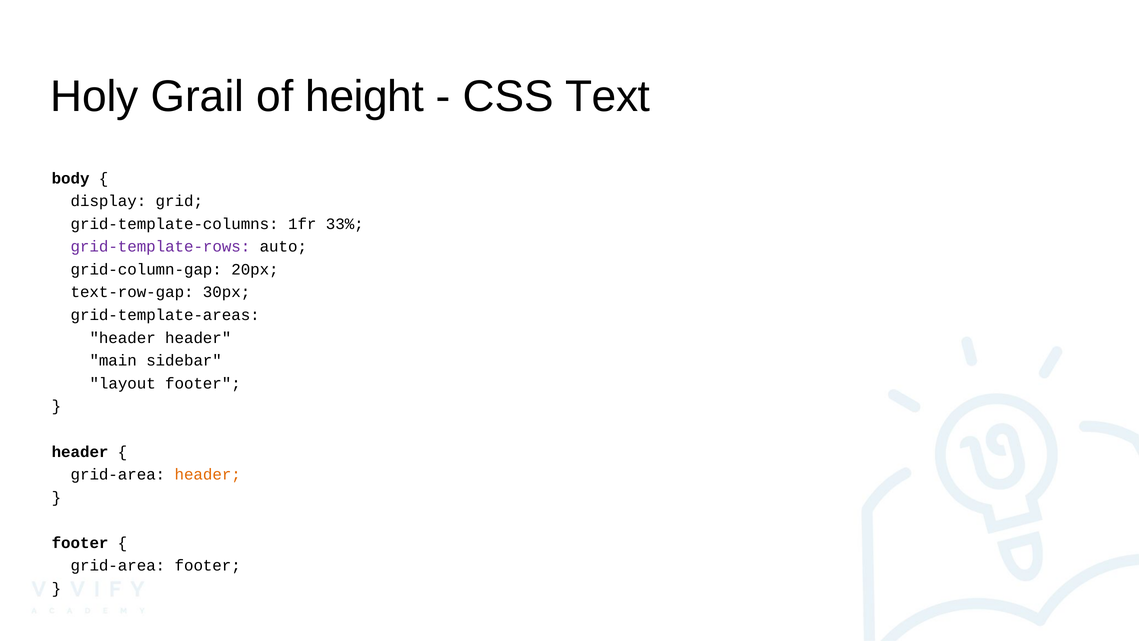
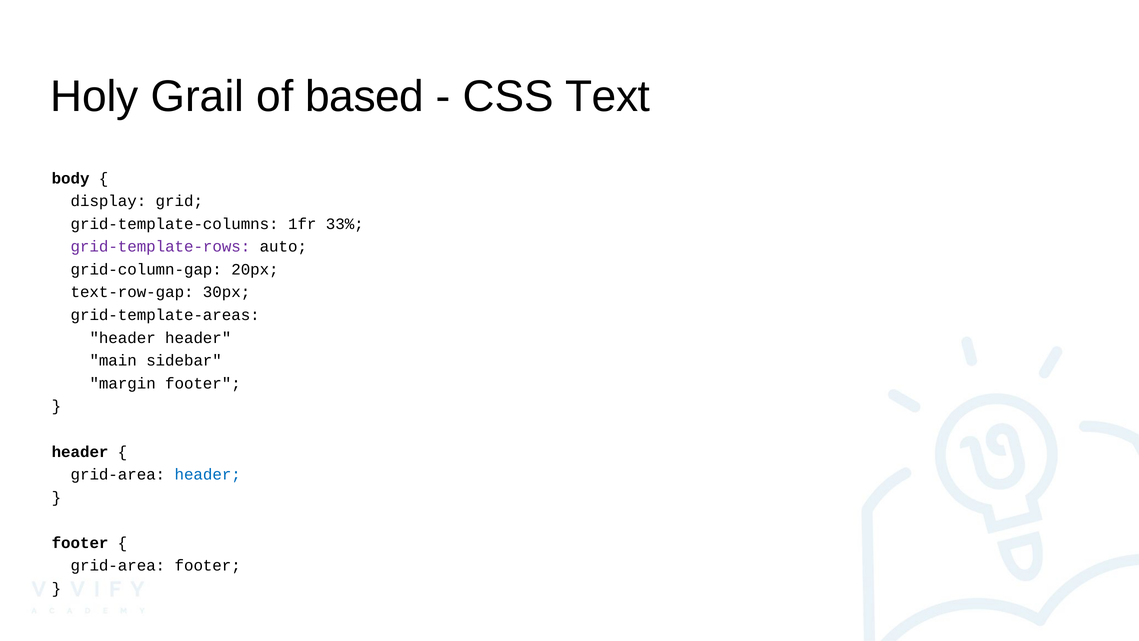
height: height -> based (365, 97)
layout: layout -> margin (123, 383)
header colour: orange -> blue (208, 474)
